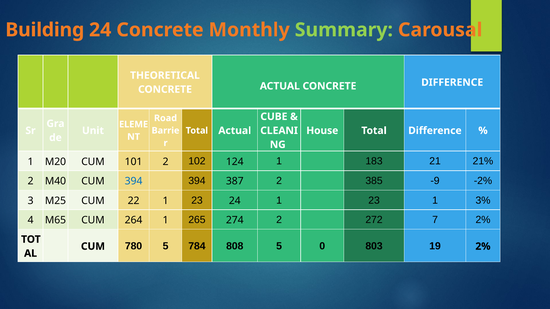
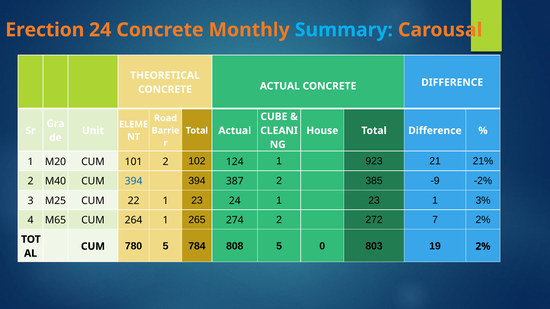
Building: Building -> Erection (45, 30)
Summary colour: light green -> light blue (344, 30)
183: 183 -> 923 (374, 161)
